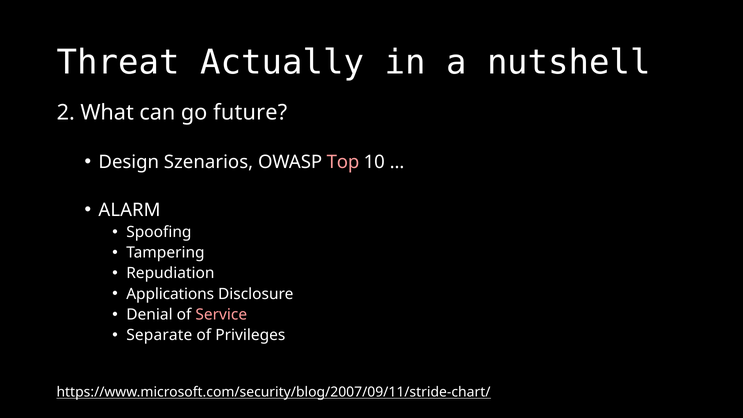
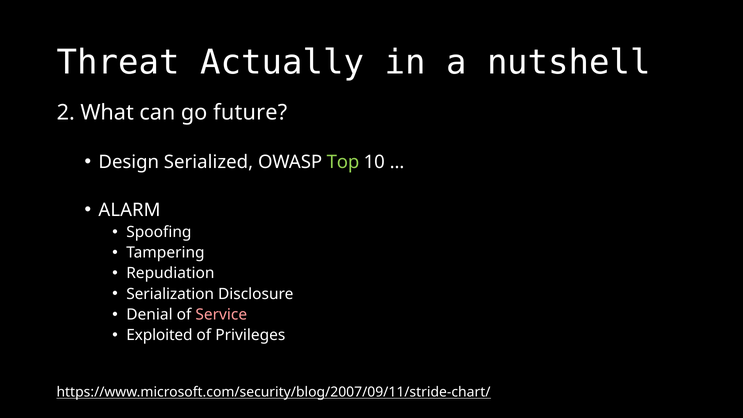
Szenarios: Szenarios -> Serialized (209, 162)
Top colour: pink -> light green (343, 162)
Applications: Applications -> Serialization (170, 294)
Separate: Separate -> Exploited (159, 335)
